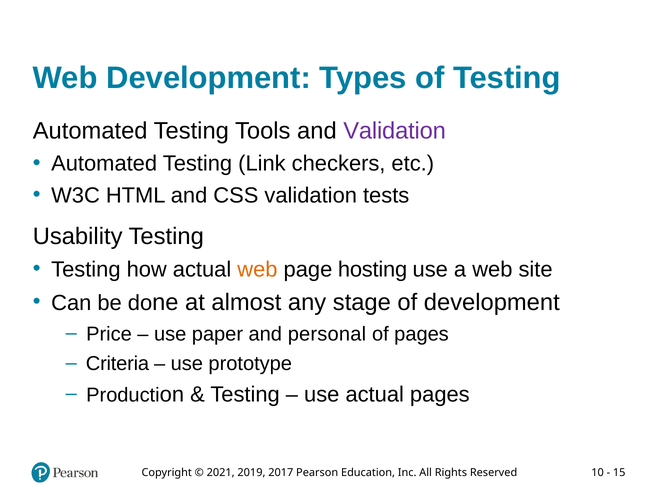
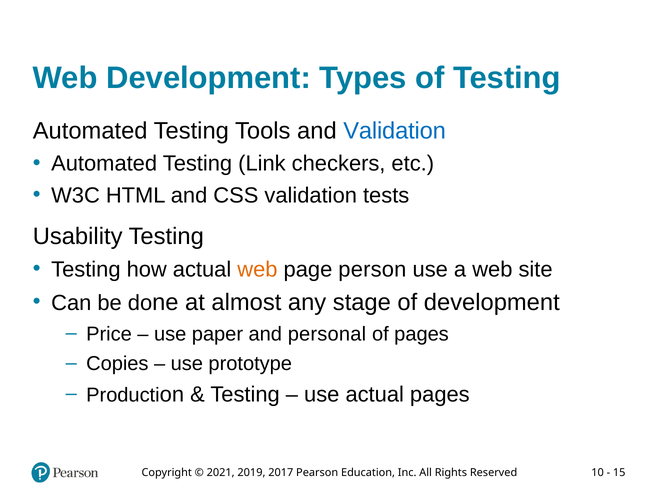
Validation colour: purple -> blue (395, 131)
hosting: hosting -> person (372, 269)
Criteria: Criteria -> Copies (117, 363)
